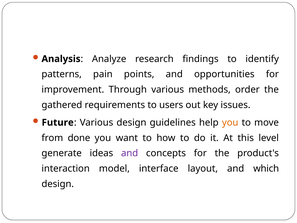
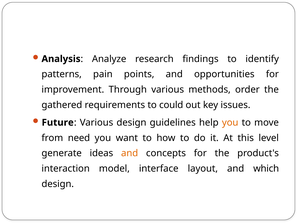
users: users -> could (171, 105)
done: done -> need (79, 138)
and colour: purple -> orange (130, 153)
